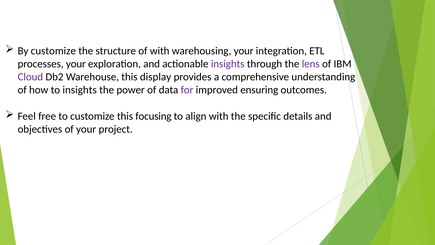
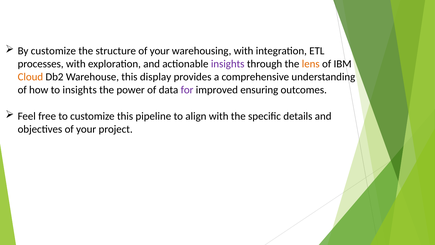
structure of with: with -> your (160, 51)
warehousing your: your -> with (244, 51)
processes your: your -> with (76, 64)
lens colour: purple -> orange (311, 64)
Cloud colour: purple -> orange (30, 77)
focusing: focusing -> pipeline (153, 116)
